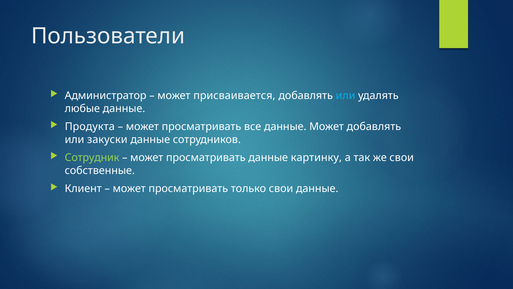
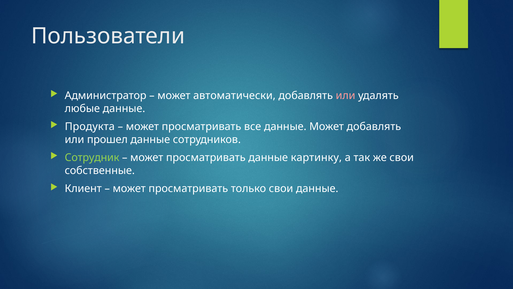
присваивается: присваивается -> автоматически (234, 95)
или colour: light blue -> pink (346, 95)
закуски: закуски -> прошел (107, 139)
